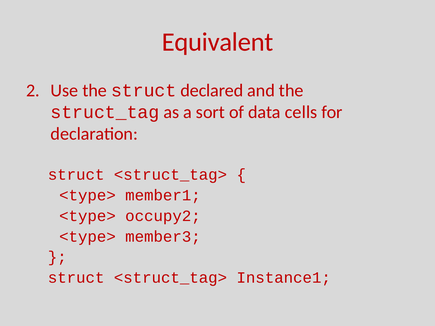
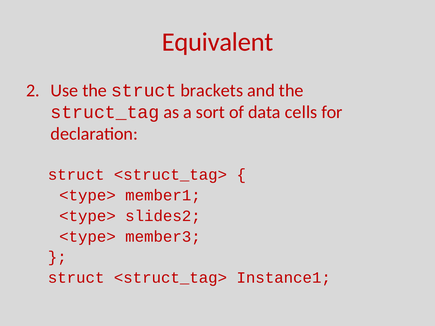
declared: declared -> brackets (212, 90)
occupy2: occupy2 -> slides2 (163, 216)
